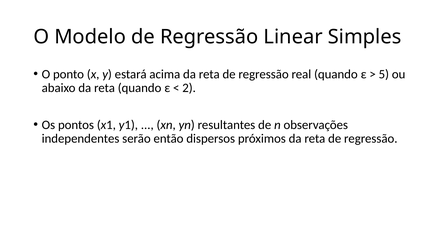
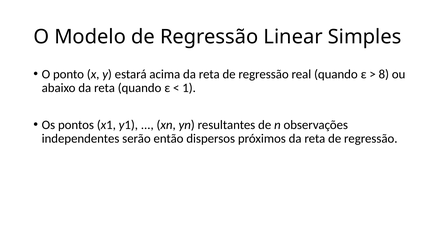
5: 5 -> 8 (384, 74)
2: 2 -> 1 (189, 88)
